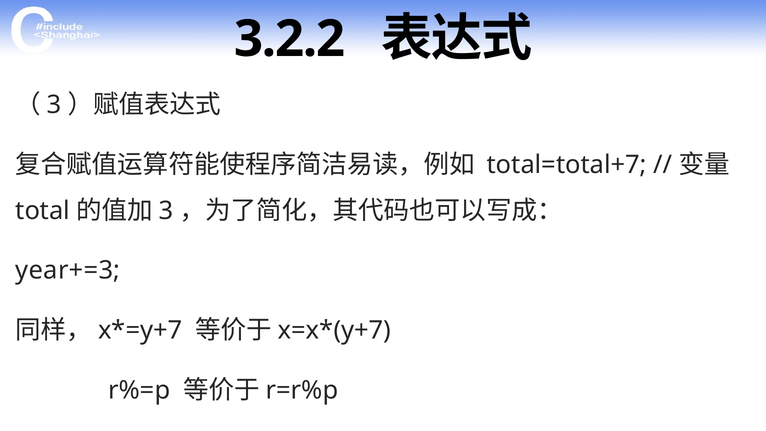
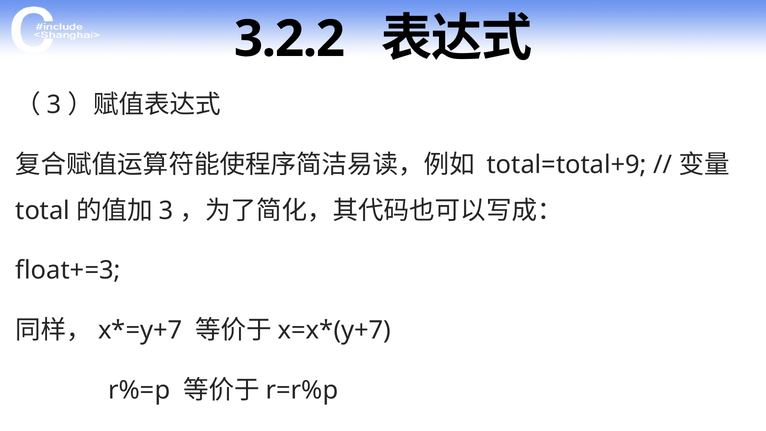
total=total+7: total=total+7 -> total=total+9 (567, 165)
year+=3: year+=3 -> float+=3 (68, 270)
